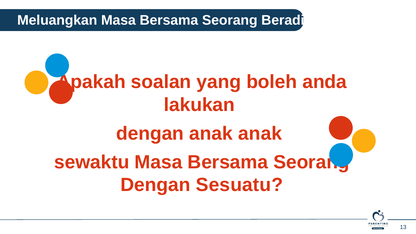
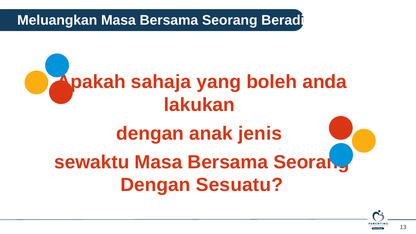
soalan: soalan -> sahaja (161, 82)
anak anak: anak -> jenis (260, 133)
